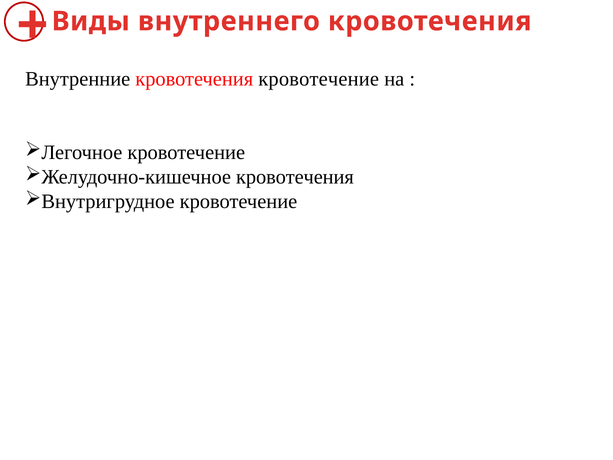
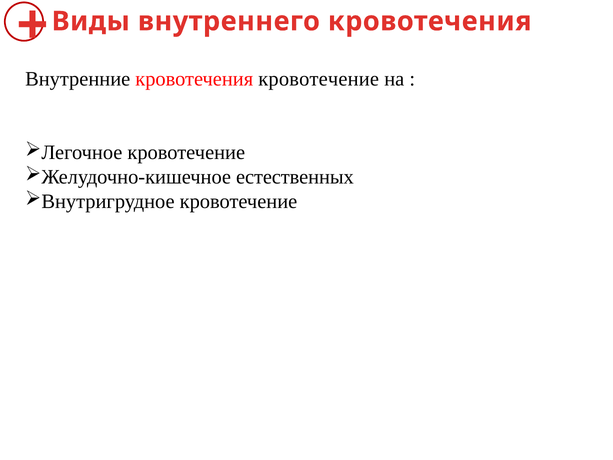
кровотечения: кровотечения -> естественных (295, 177)
